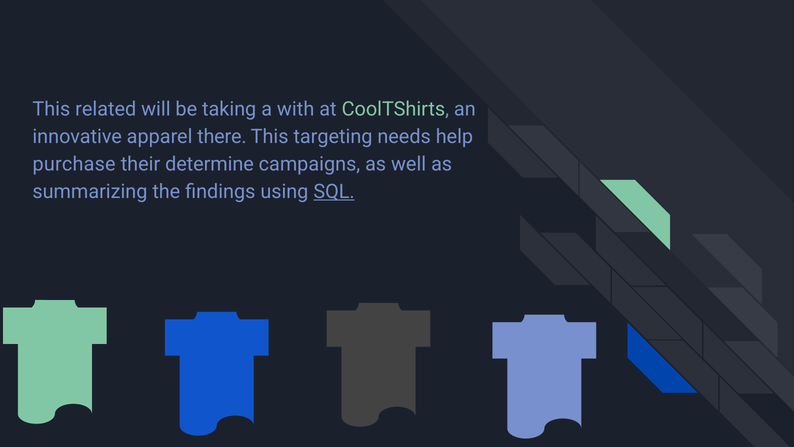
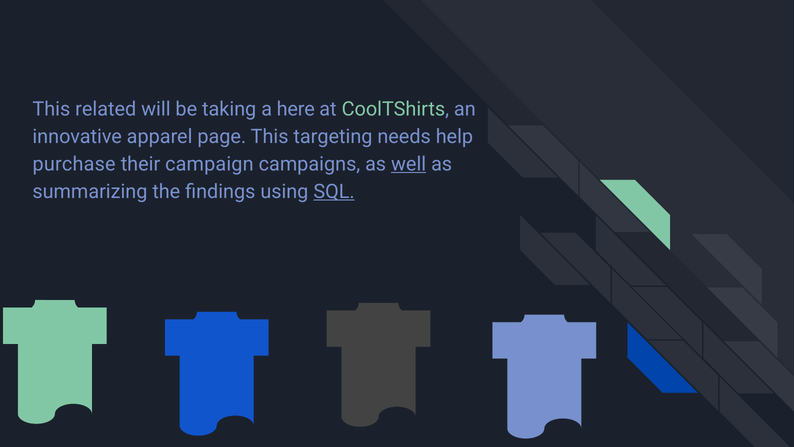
with: with -> here (296, 109)
there: there -> page (222, 137)
determine: determine -> campaign (209, 164)
well underline: none -> present (409, 164)
